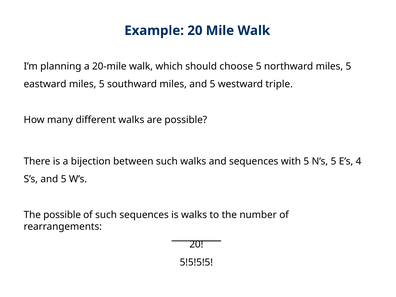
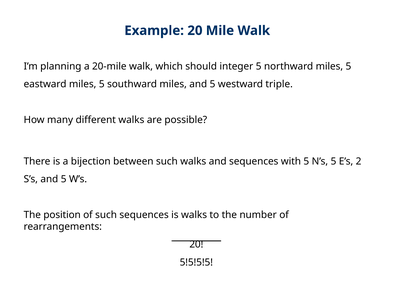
choose: choose -> integer (236, 66)
4: 4 -> 2 (359, 161)
The possible: possible -> position (62, 215)
